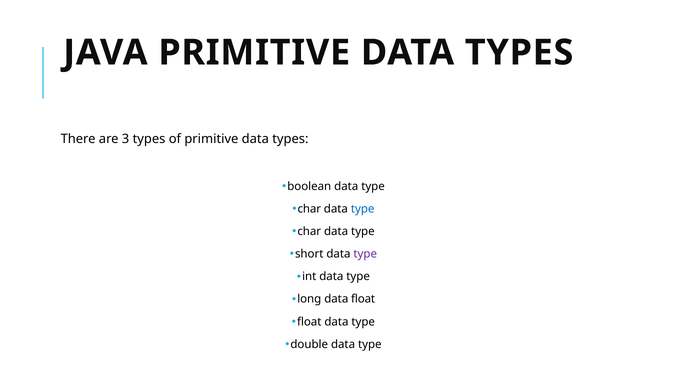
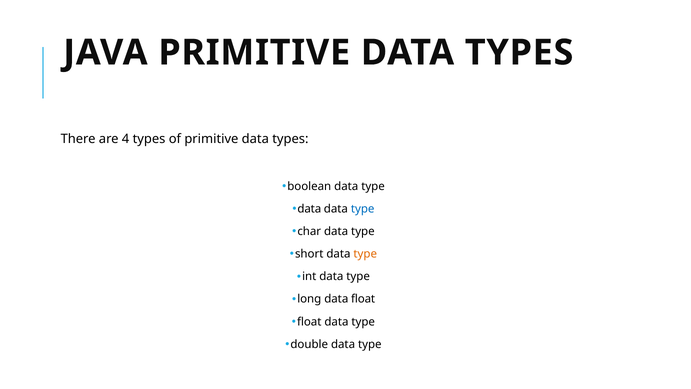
3: 3 -> 4 (126, 139)
char: char -> data (309, 209)
type colour: purple -> orange (365, 254)
